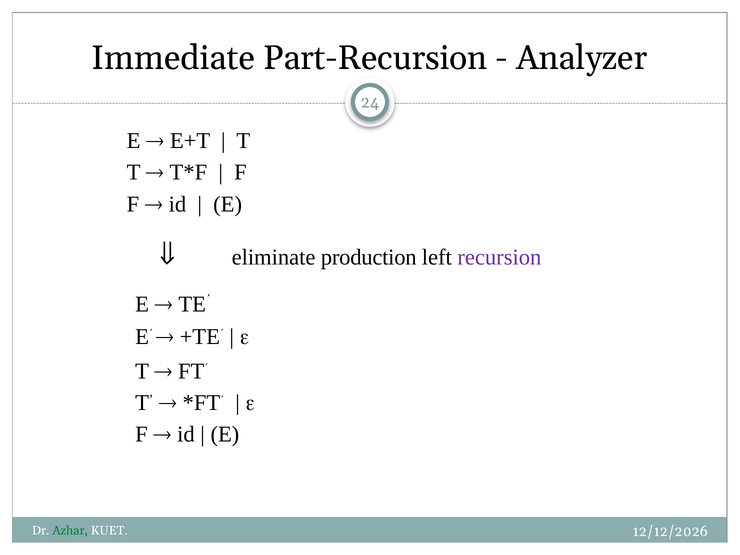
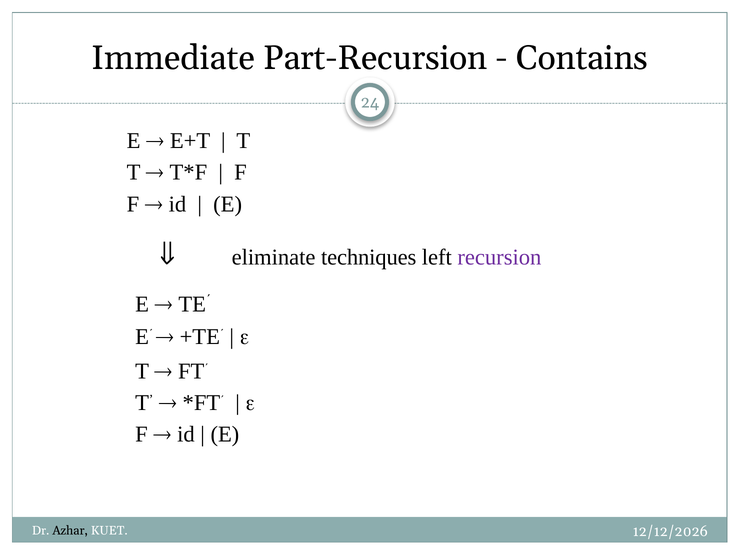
Analyzer: Analyzer -> Contains (582, 58)
production: production -> techniques (369, 257)
Azhar colour: green -> black (70, 531)
